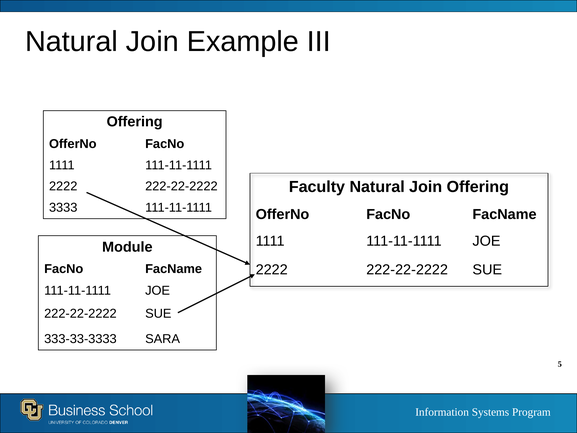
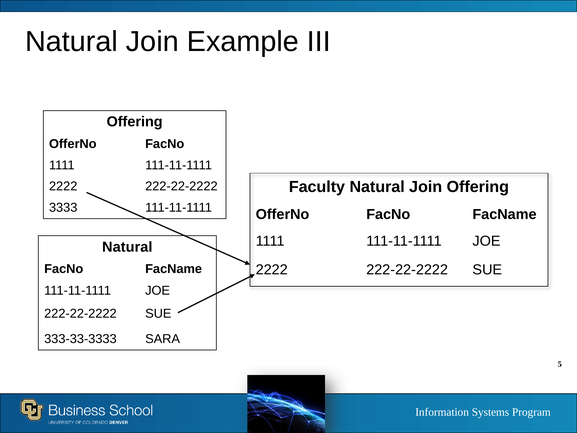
Module: Module -> Natural (127, 247)
